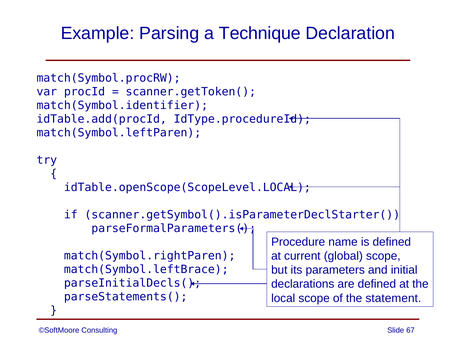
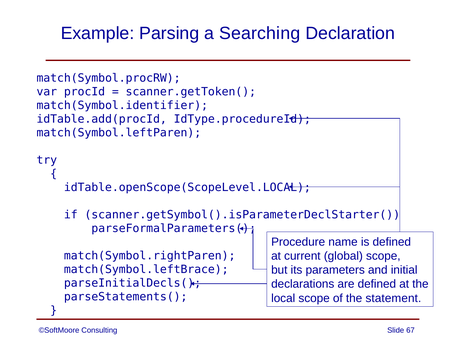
Technique: Technique -> Searching (260, 33)
